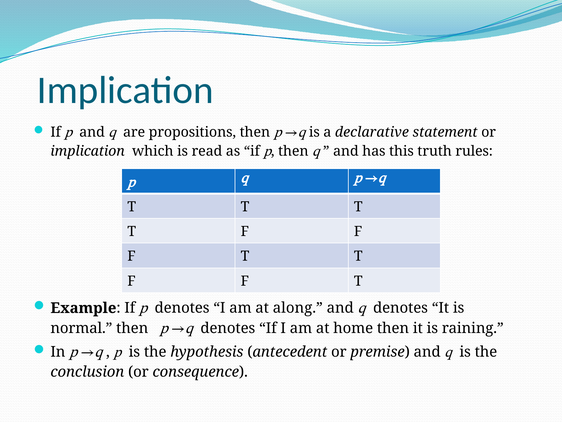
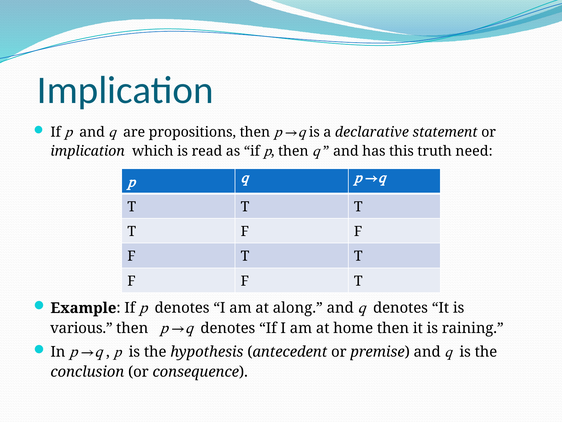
rules: rules -> need (474, 151)
normal: normal -> various (81, 328)
